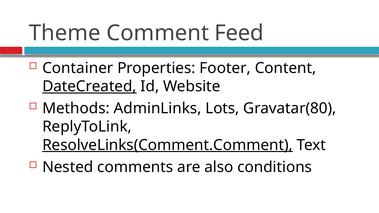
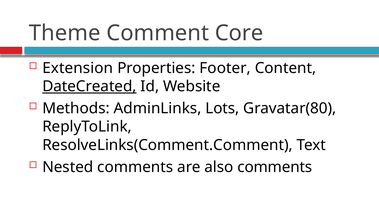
Feed: Feed -> Core (239, 33)
Container: Container -> Extension (78, 68)
ResolveLinks(Comment.Comment underline: present -> none (167, 145)
also conditions: conditions -> comments (275, 167)
